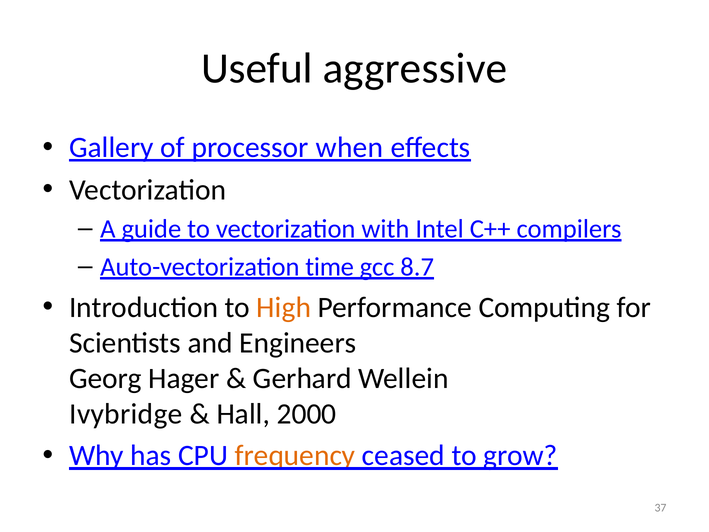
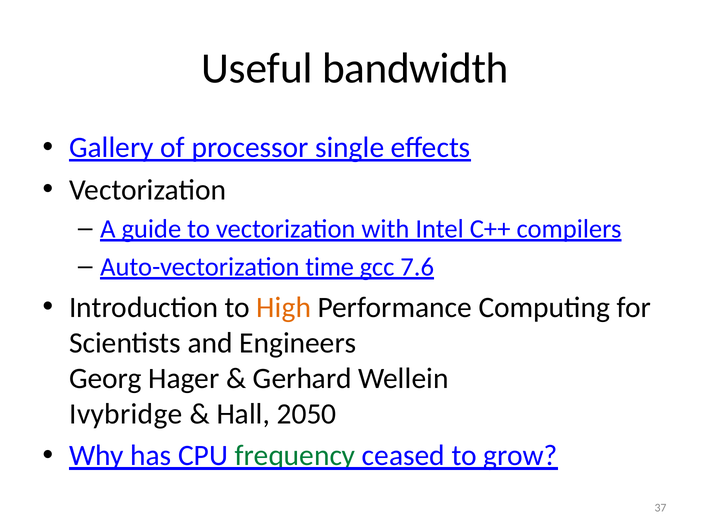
aggressive: aggressive -> bandwidth (415, 69)
when: when -> single (350, 147)
8.7: 8.7 -> 7.6 (417, 267)
2000: 2000 -> 2050 (307, 414)
frequency colour: orange -> green (295, 455)
